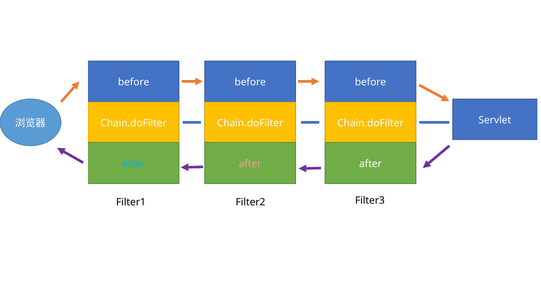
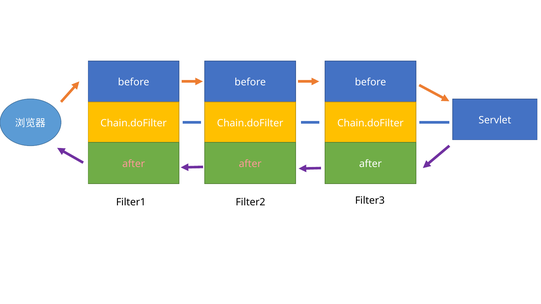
after colour: light blue -> pink (134, 164)
